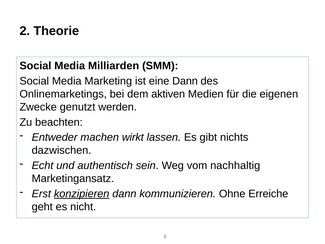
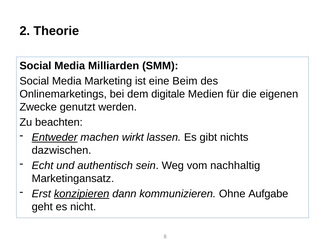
eine Dann: Dann -> Beim (185, 81)
aktiven: aktiven -> digitale (168, 94)
Entweder underline: none -> present (55, 137)
Erreiche: Erreiche -> Aufgabe (268, 194)
